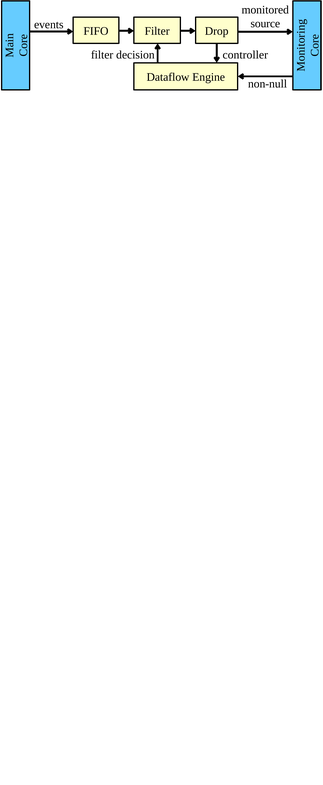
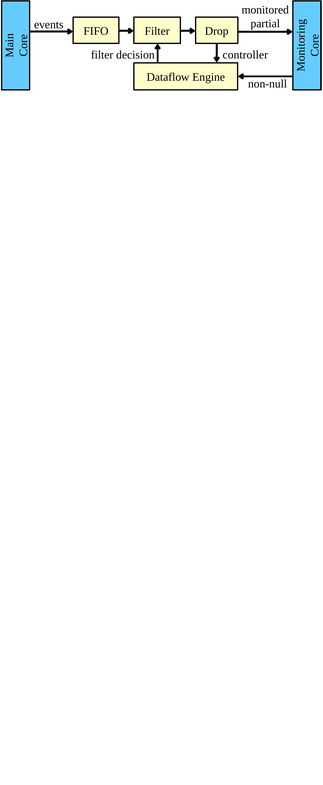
source: source -> partial (265, 24)
